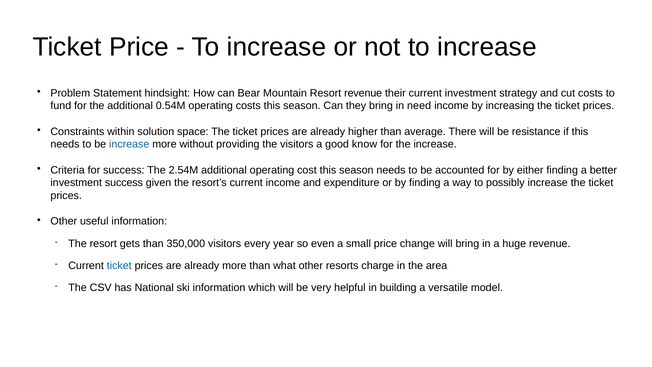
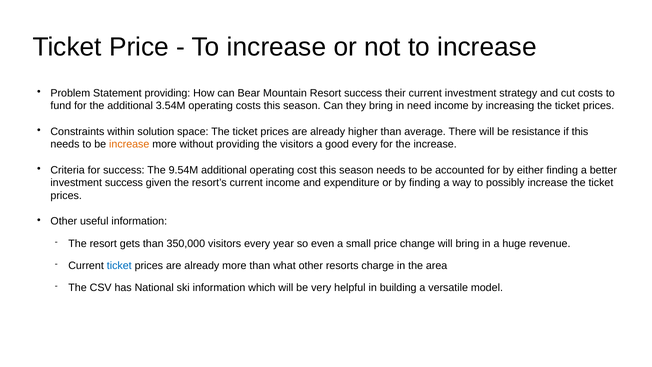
Statement hindsight: hindsight -> providing (167, 93)
Resort revenue: revenue -> success (363, 93)
0.54M: 0.54M -> 3.54M (171, 106)
increase colour: blue -> orange (129, 144)
good know: know -> every (365, 144)
2.54M: 2.54M -> 9.54M (183, 170)
